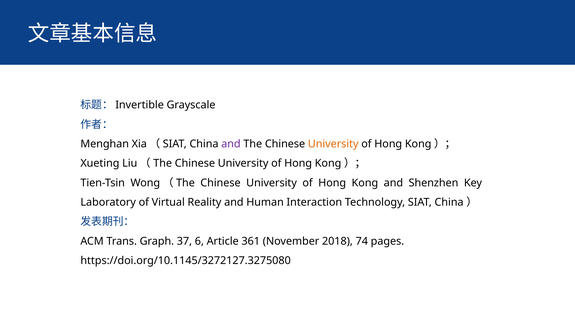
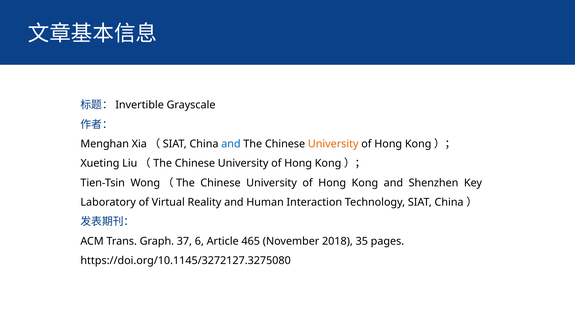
and colour: purple -> blue (231, 144)
361: 361 -> 465 (251, 241)
74: 74 -> 35 (362, 241)
